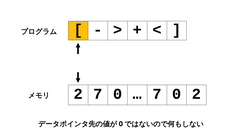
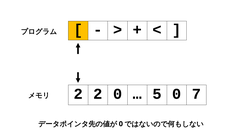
2 7: 7 -> 2 (98, 94)
7: 7 -> 5 (157, 94)
0 2: 2 -> 7 (196, 94)
